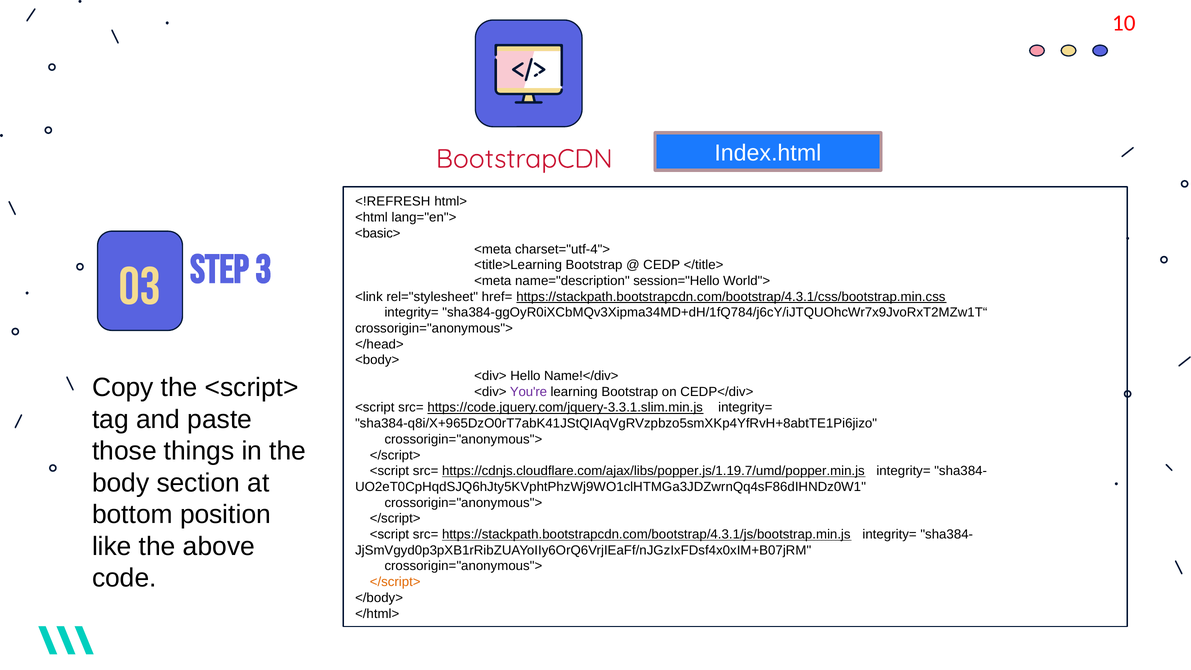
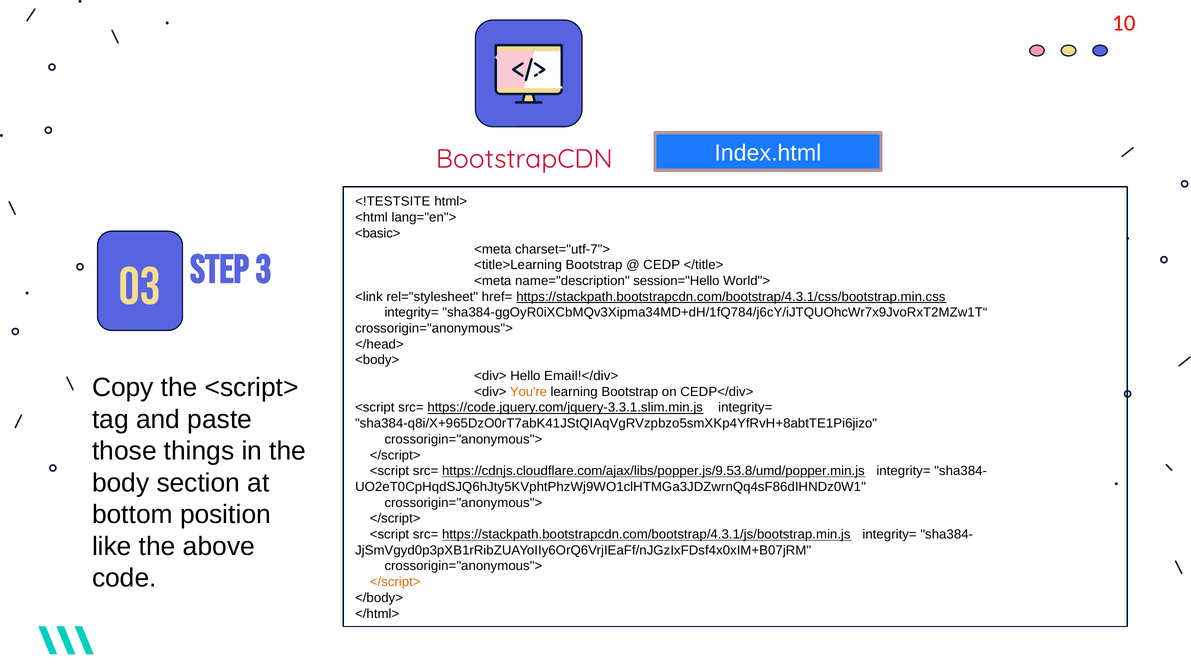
<!REFRESH: <!REFRESH -> <!TESTSITE (393, 202)
charset="utf-4">: charset="utf-4"> -> charset="utf-7"> (563, 249)
Name!</div>: Name!</div> -> Email!</div> (581, 376)
You're colour: purple -> orange (529, 392)
https://cdnjs.cloudflare.com/ajax/libs/popper.js/1.19.7/umd/popper.min.js: https://cdnjs.cloudflare.com/ajax/libs/popper.js/1.19.7/umd/popper.min.js -> https://cdnjs.cloudflare.com/ajax/libs/popper.js/9.53.8/umd/popper.min.js (653, 471)
